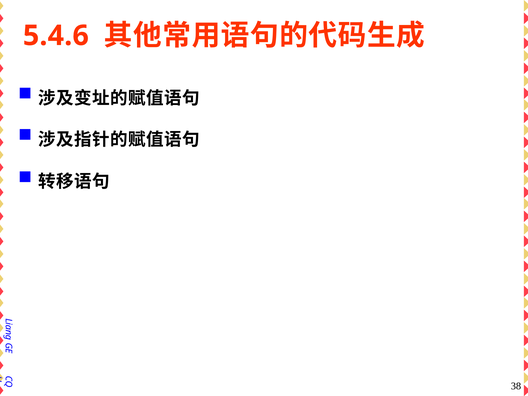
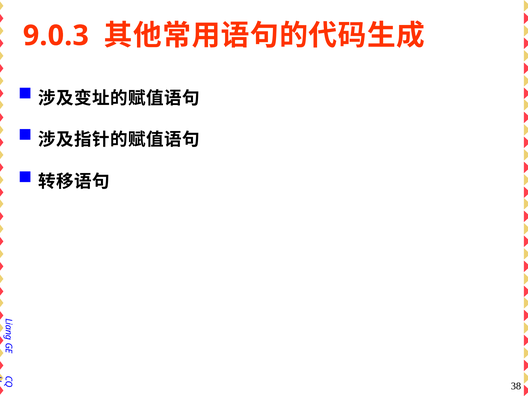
5.4.6: 5.4.6 -> 9.0.3 (56, 36)
